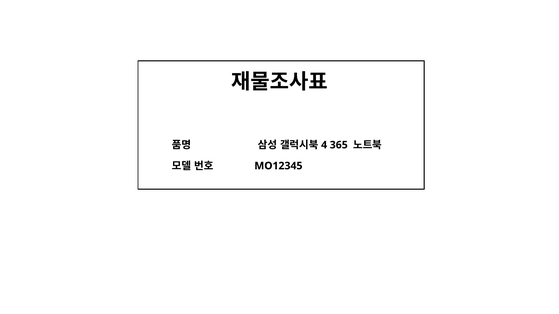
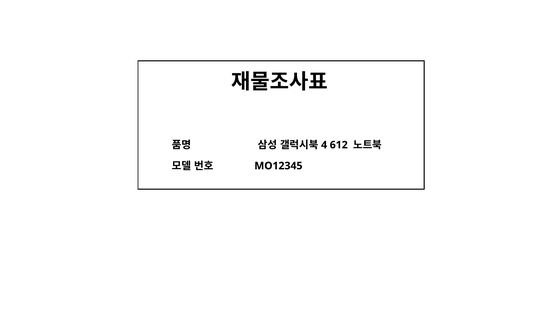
365: 365 -> 612 (339, 145)
